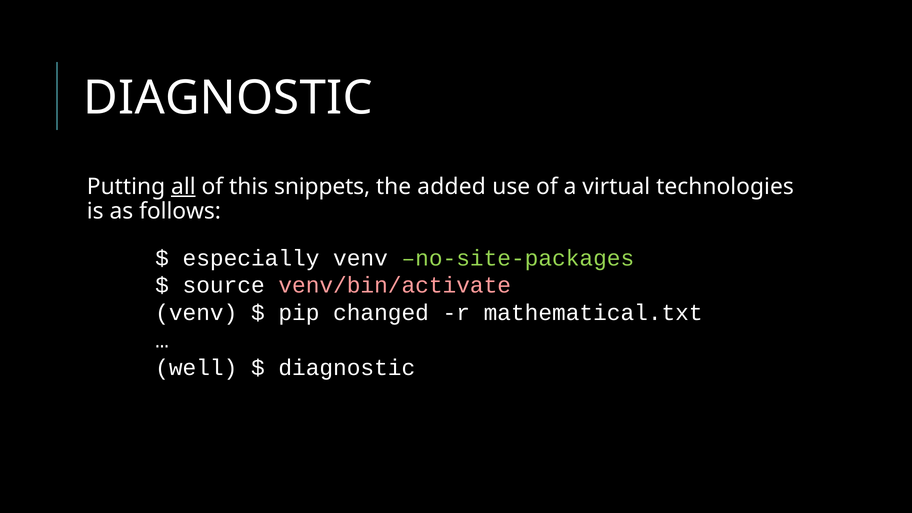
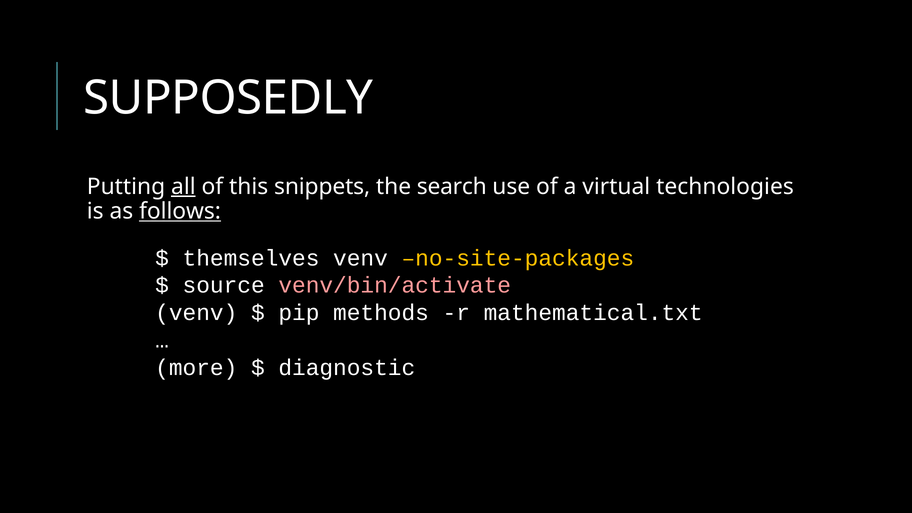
DIAGNOSTIC: DIAGNOSTIC -> SUPPOSEDLY (228, 98)
added: added -> search (452, 187)
follows underline: none -> present (180, 211)
especially: especially -> themselves (251, 258)
no-site-packages colour: light green -> yellow (518, 258)
changed: changed -> methods (381, 313)
well: well -> more (196, 368)
